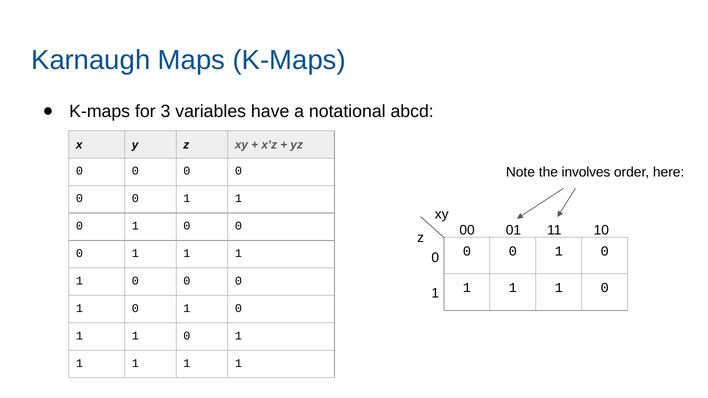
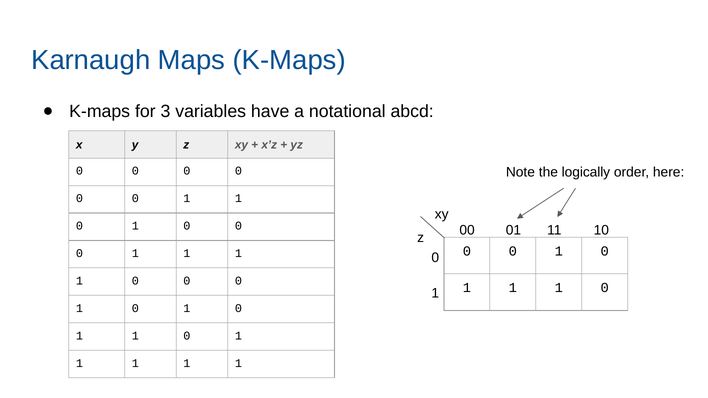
involves: involves -> logically (586, 172)
